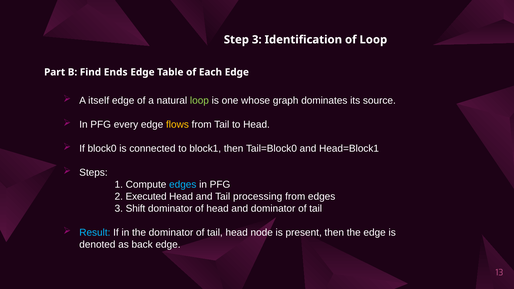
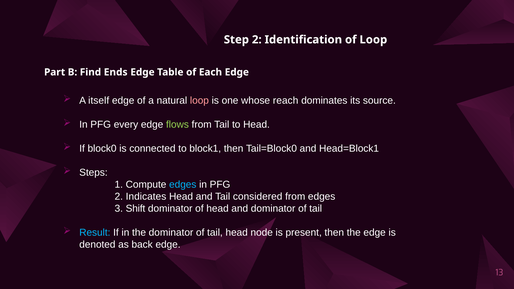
Step 3: 3 -> 2 (257, 40)
loop colour: light green -> pink (199, 101)
graph: graph -> reach (286, 101)
flows colour: yellow -> light green (177, 125)
Executed: Executed -> Indicates (146, 197)
processing: processing -> considered (258, 197)
